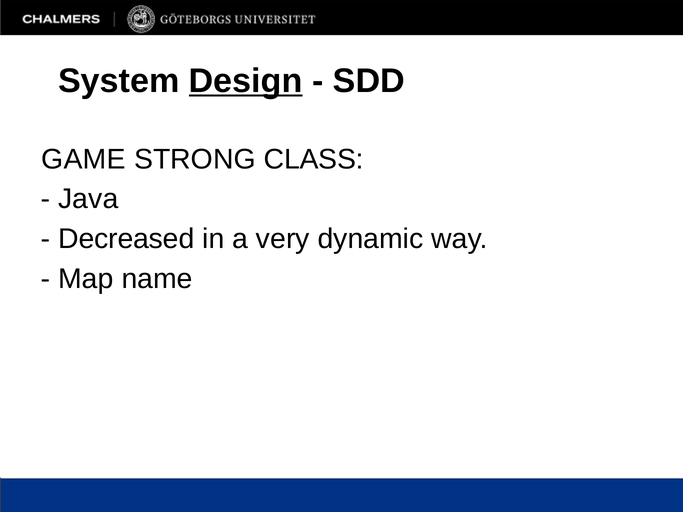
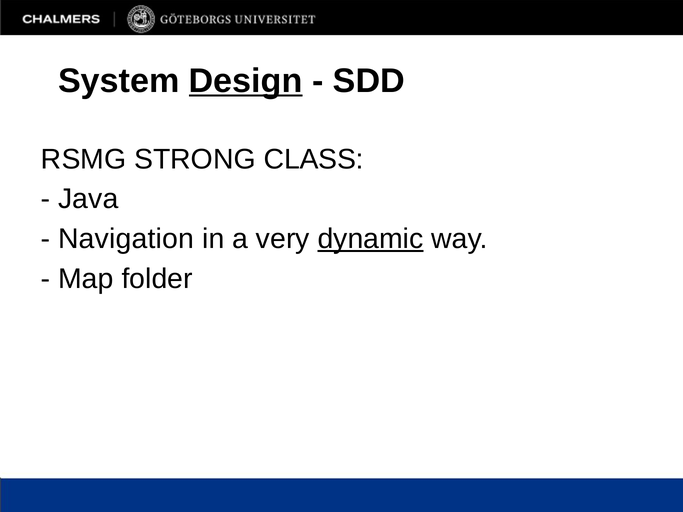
GAME: GAME -> RSMG (84, 159)
Decreased: Decreased -> Navigation (126, 239)
dynamic underline: none -> present (370, 239)
name: name -> folder (157, 279)
